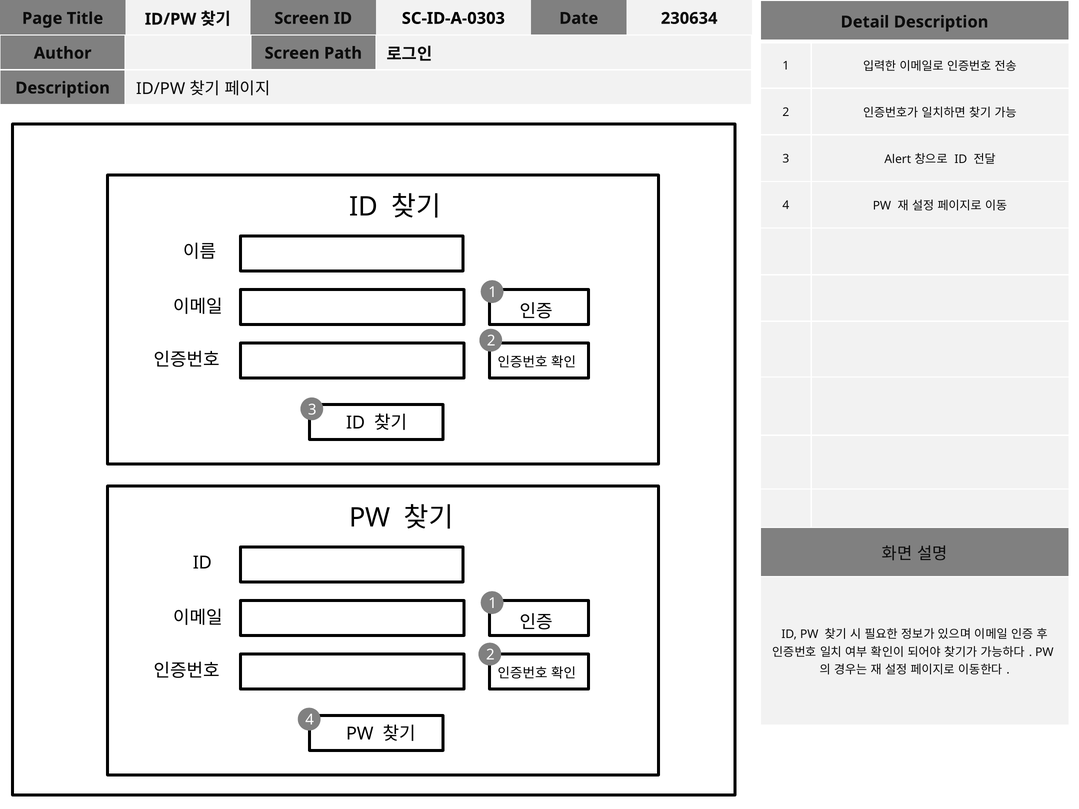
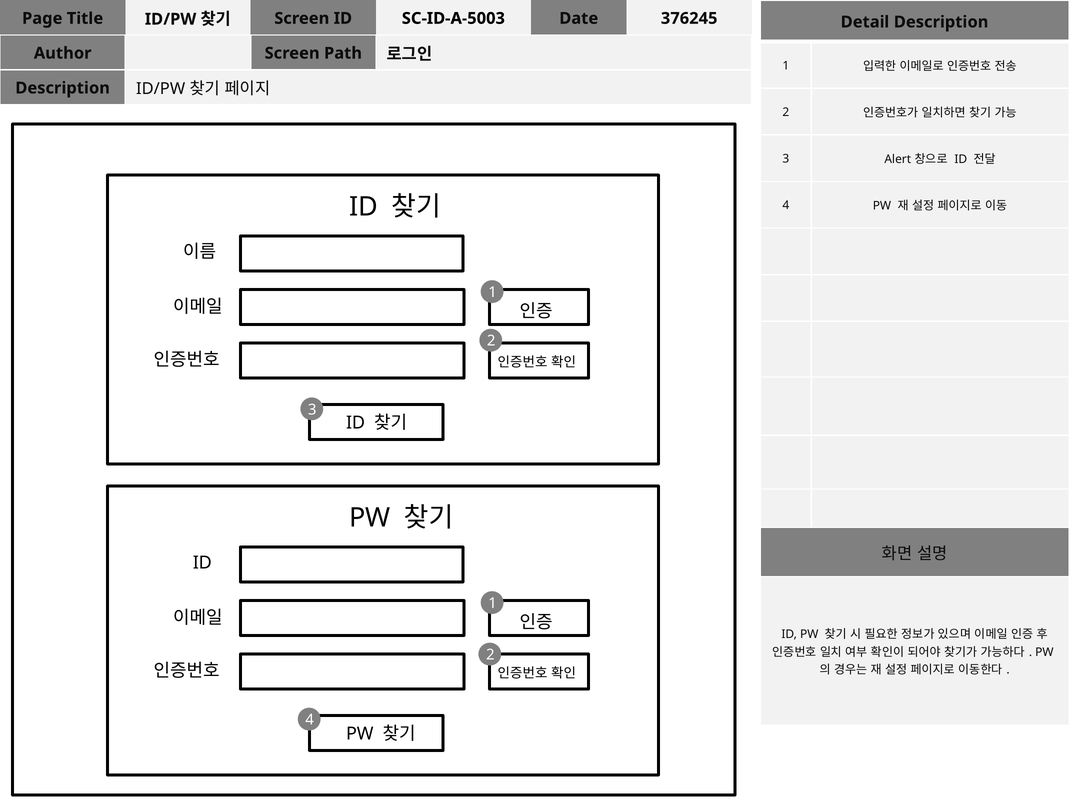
SC-ID-A-0303: SC-ID-A-0303 -> SC-ID-A-5003 (453, 18)
230634: 230634 -> 376245 (689, 18)
